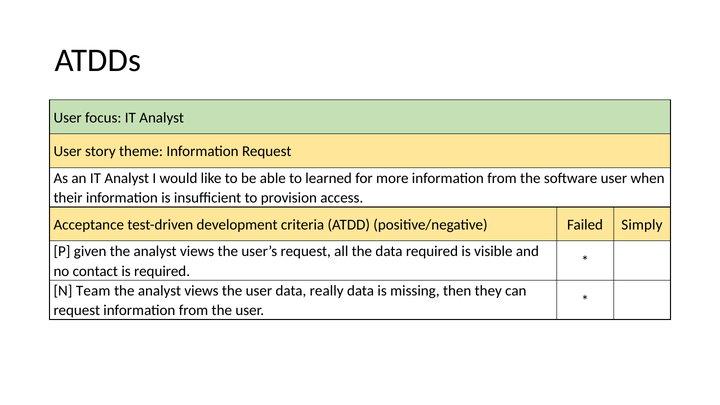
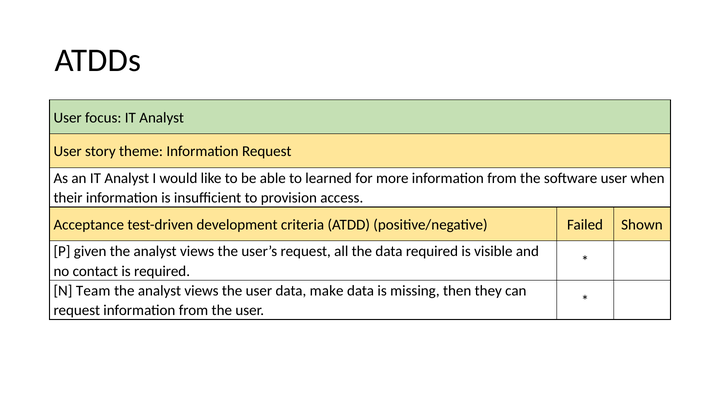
Simply: Simply -> Shown (642, 225)
really: really -> make (327, 291)
